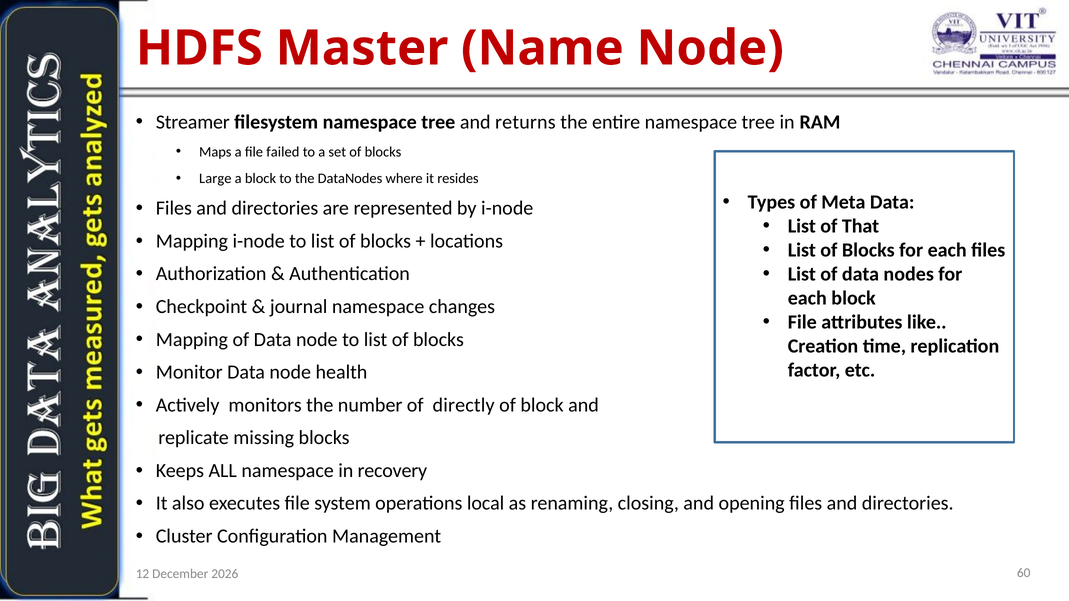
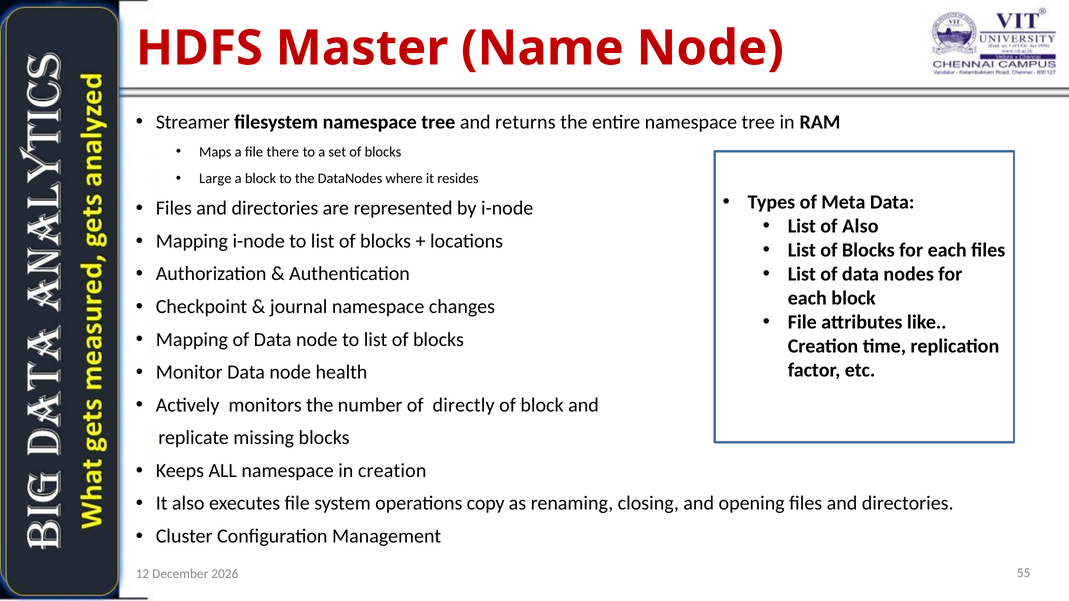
failed: failed -> there (283, 152)
of That: That -> Also (860, 226)
in recovery: recovery -> creation (392, 471)
local: local -> copy (486, 504)
60: 60 -> 55 (1024, 573)
